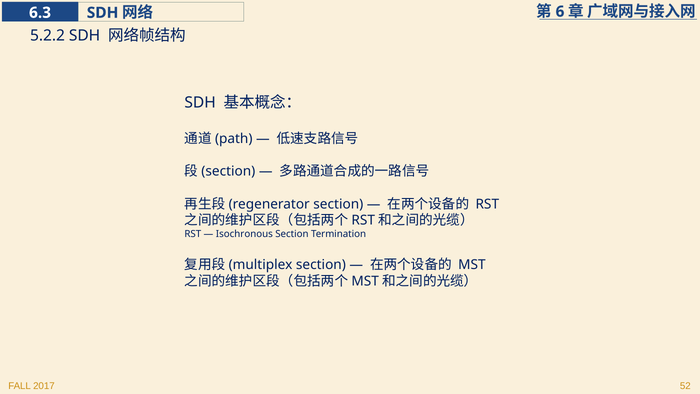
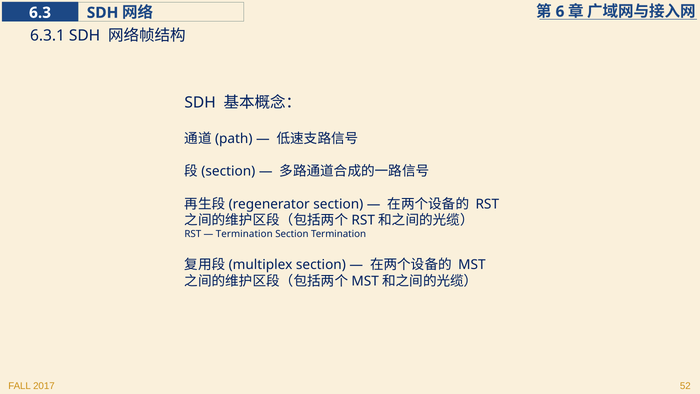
5.2.2: 5.2.2 -> 6.3.1 (47, 35)
Isochronous: Isochronous -> Termination (244, 234)
